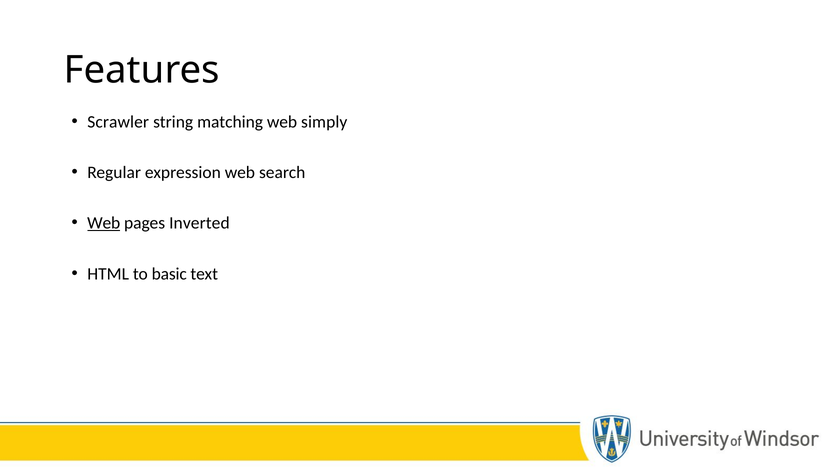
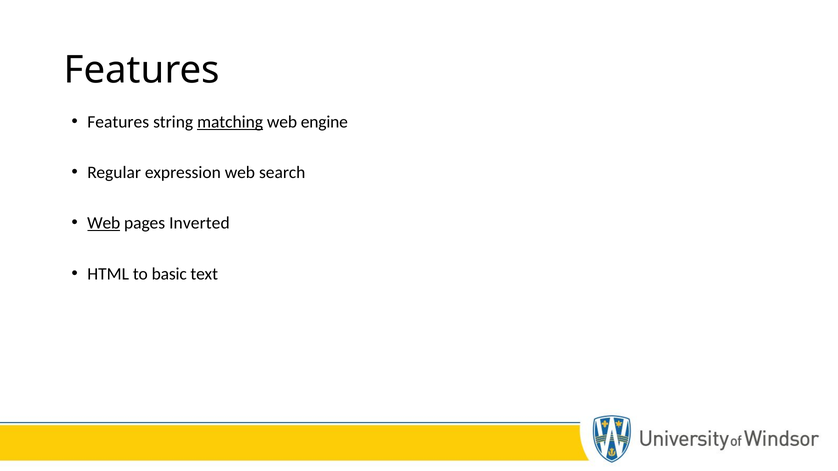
Scrawler: Scrawler -> Features (118, 122)
matching underline: none -> present (230, 122)
simply: simply -> engine (324, 122)
